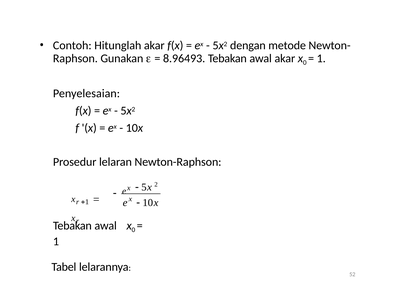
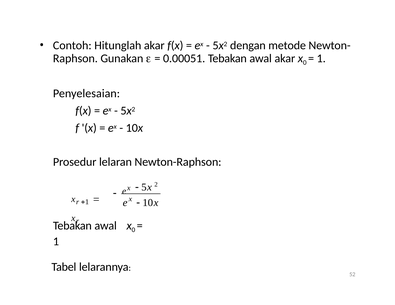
8.96493: 8.96493 -> 0.00051 (184, 59)
